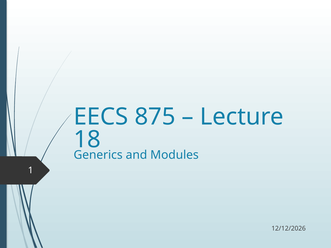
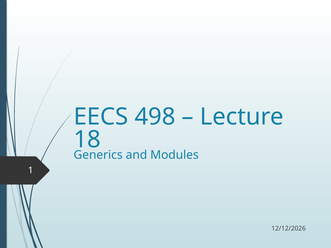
875: 875 -> 498 (155, 117)
